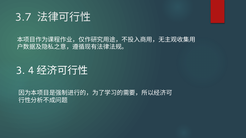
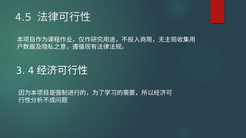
3.7: 3.7 -> 4.5 (23, 17)
